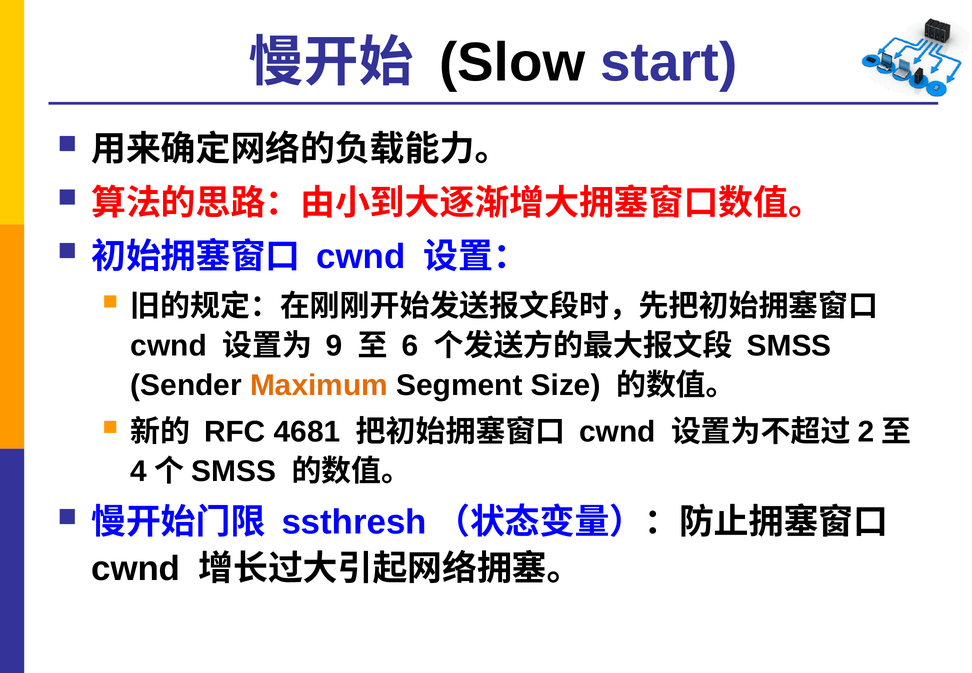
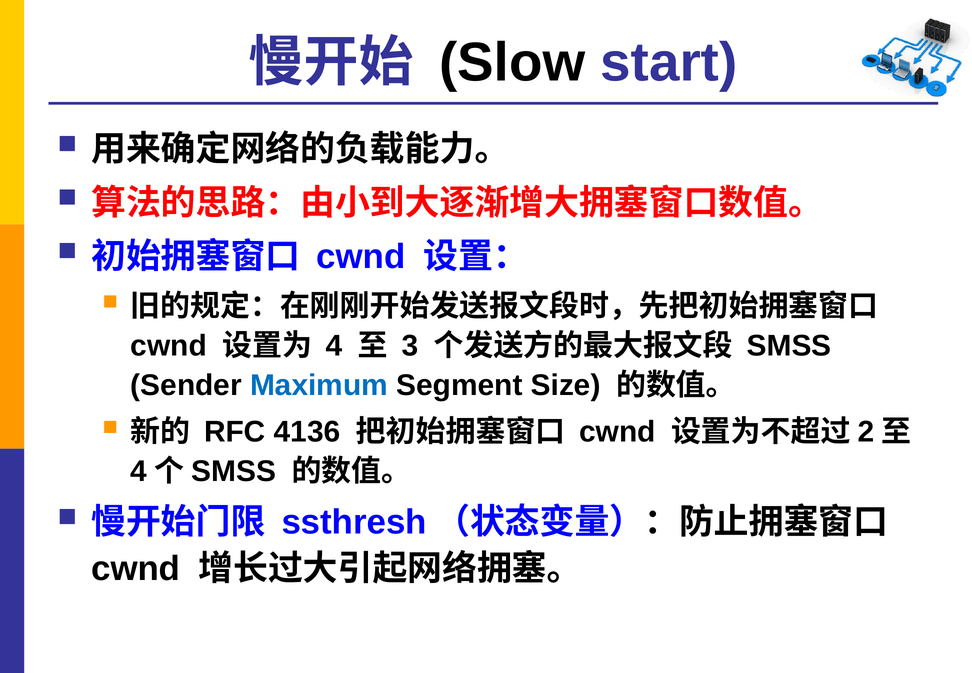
9: 9 -> 4 (334, 346)
6: 6 -> 3 (410, 346)
Maximum colour: orange -> blue (319, 385)
4681: 4681 -> 4136 (307, 432)
